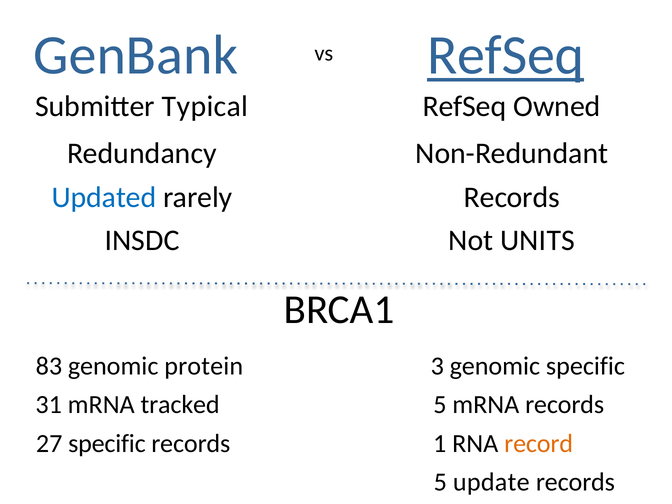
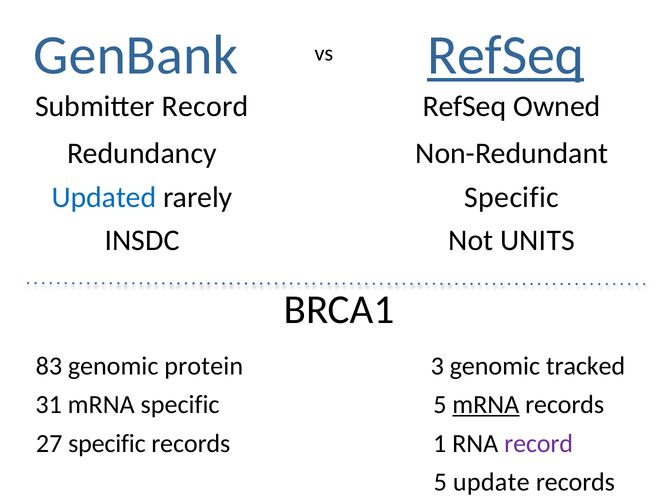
Submitter Typical: Typical -> Record (205, 106)
rarely Records: Records -> Specific (512, 197)
genomic specific: specific -> tracked (586, 366)
mRNA tracked: tracked -> specific (180, 405)
mRNA underline: none -> present (486, 405)
record colour: orange -> purple (539, 443)
